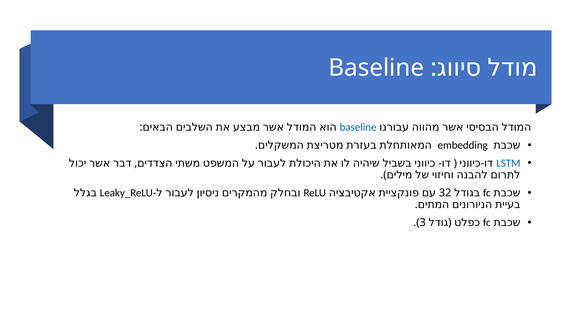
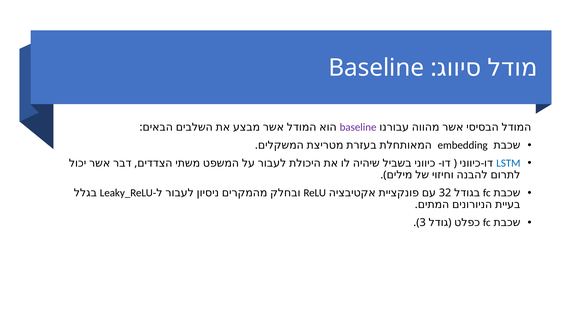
baseline colour: blue -> purple (358, 127)
